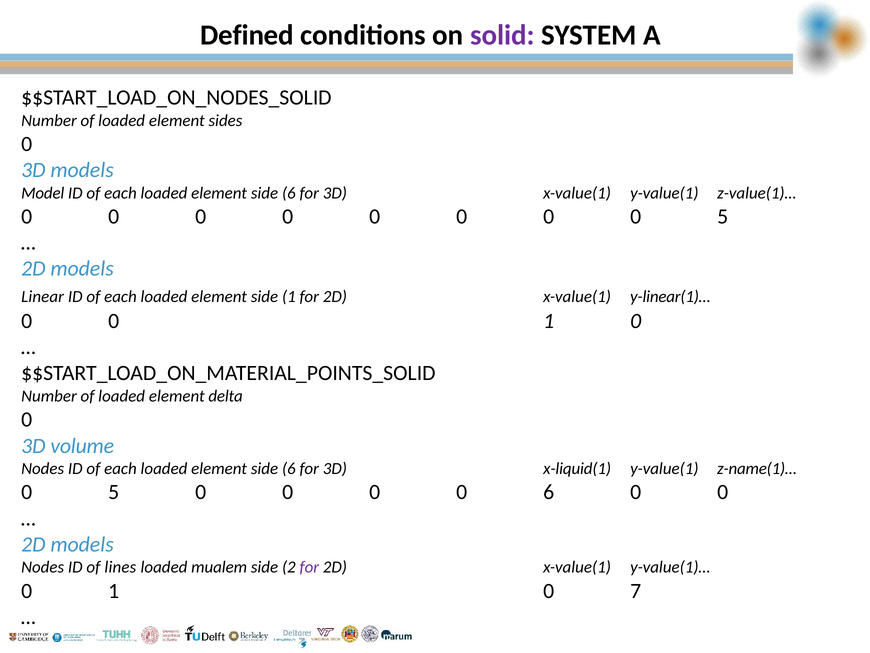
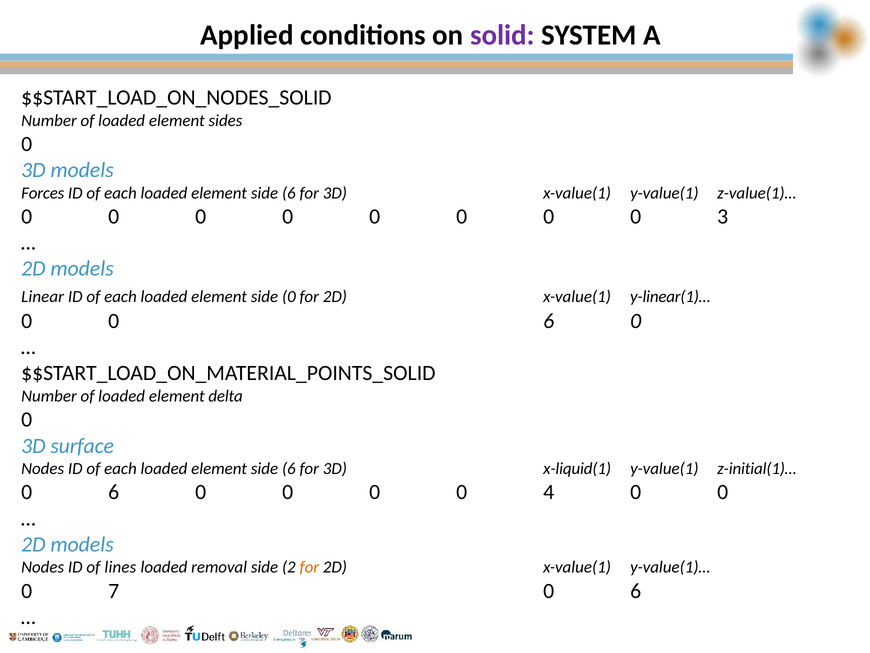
Defined: Defined -> Applied (247, 35)
Model: Model -> Forces (43, 193)
0 0 5: 5 -> 3 (723, 216)
side 1: 1 -> 0 (289, 296)
0 0 1: 1 -> 6 (549, 321)
volume: volume -> surface (82, 445)
z-name(1)…: z-name(1)… -> z-initial(1)… (757, 468)
5: 5 -> 6 (114, 492)
0 6: 6 -> 4 (549, 492)
mualem: mualem -> removal (219, 567)
for colour: purple -> orange (309, 567)
1: 1 -> 7 (114, 591)
7: 7 -> 6 (636, 591)
